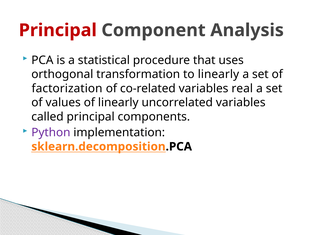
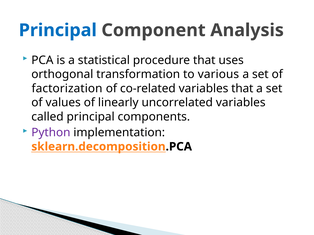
Principal colour: red -> blue (58, 30)
to linearly: linearly -> various (218, 74)
variables real: real -> that (242, 89)
